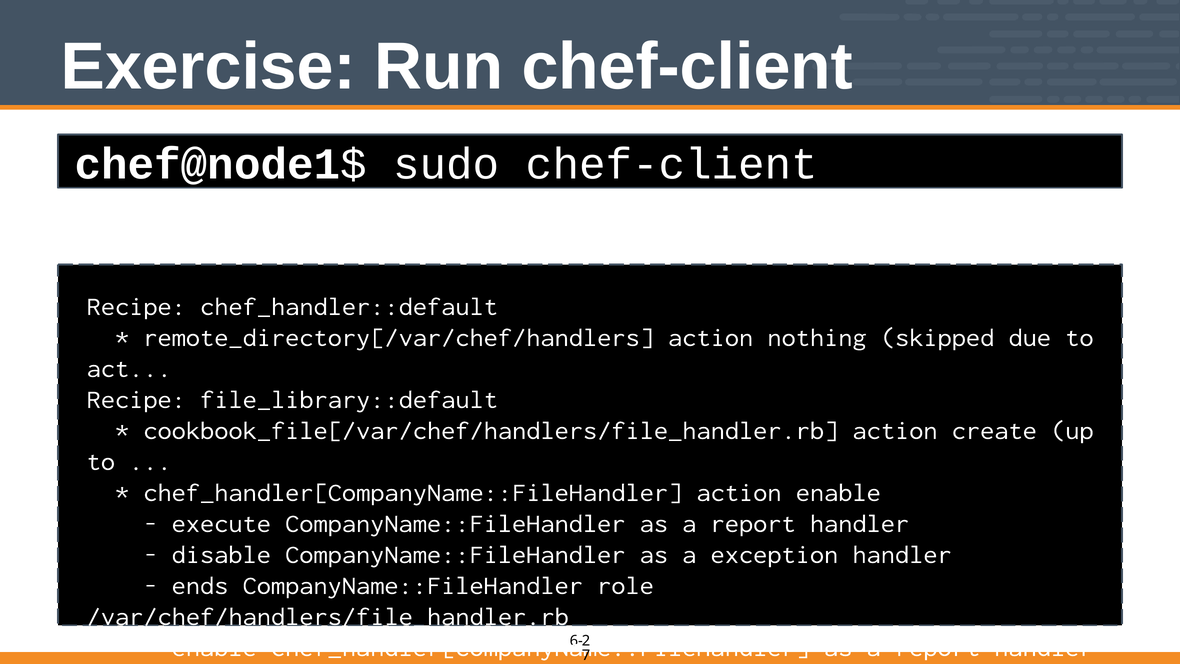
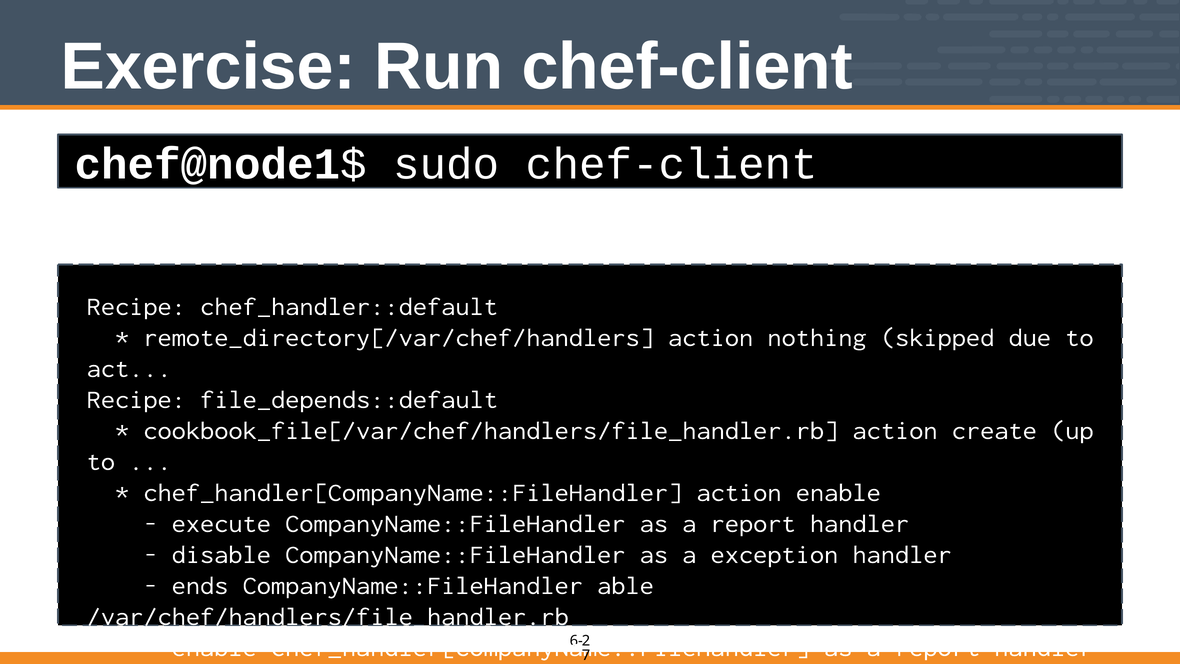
file_library::default: file_library::default -> file_depends::default (349, 399)
role: role -> able (626, 585)
